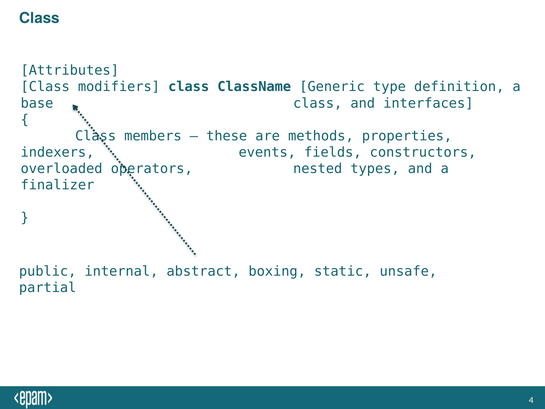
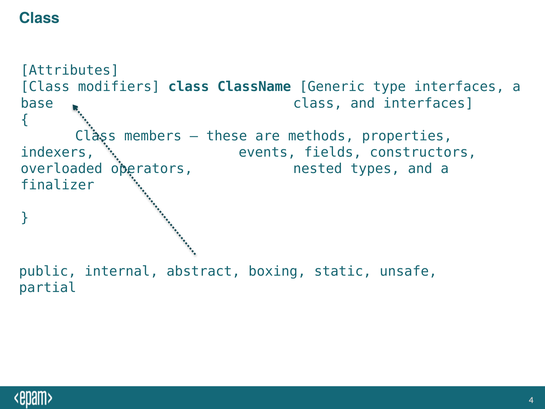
type definition: definition -> interfaces (459, 87)
